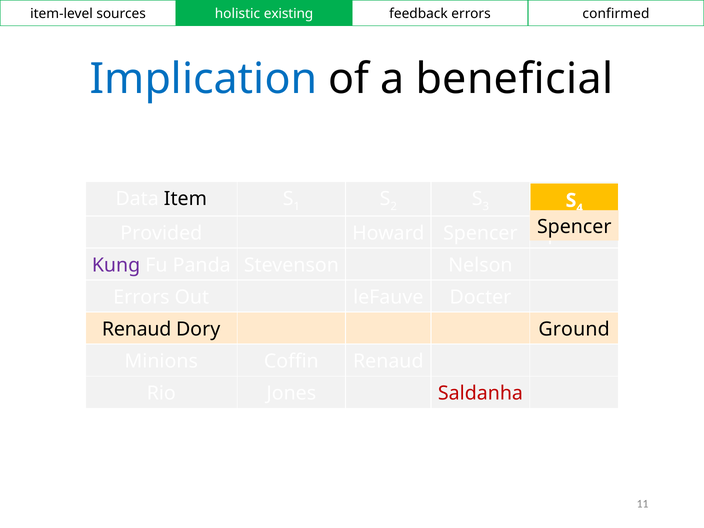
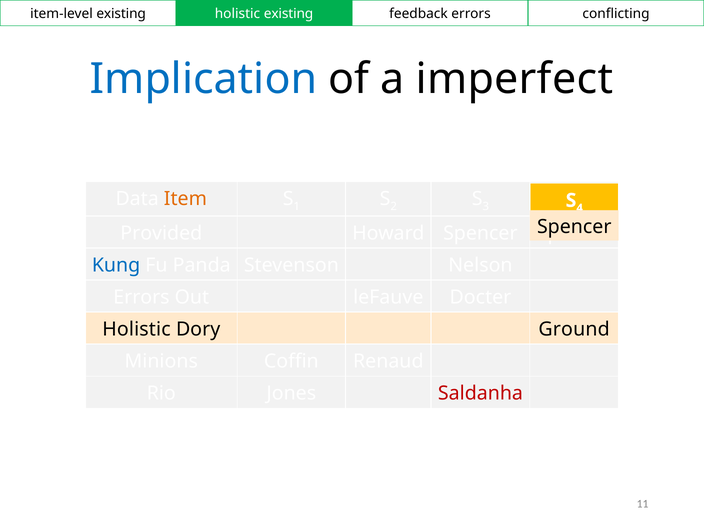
item-level sources: sources -> existing (121, 14)
confirmed: confirmed -> conflicting (616, 14)
beneficial: beneficial -> imperfect (514, 79)
Item colour: black -> orange (185, 199)
Kung colour: purple -> blue (116, 265)
Renaud: Renaud -> Holistic (137, 329)
